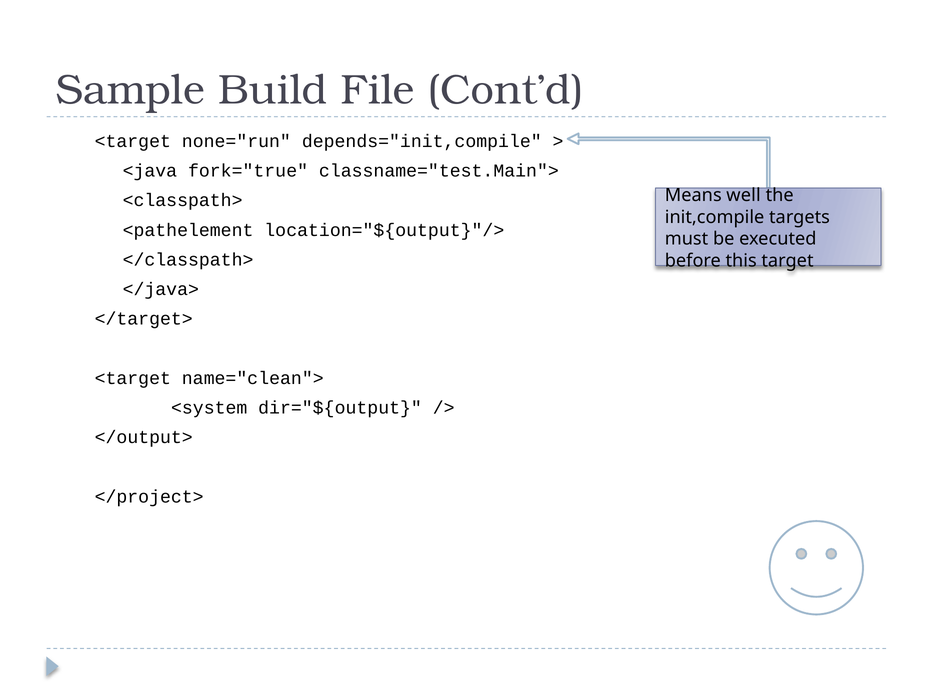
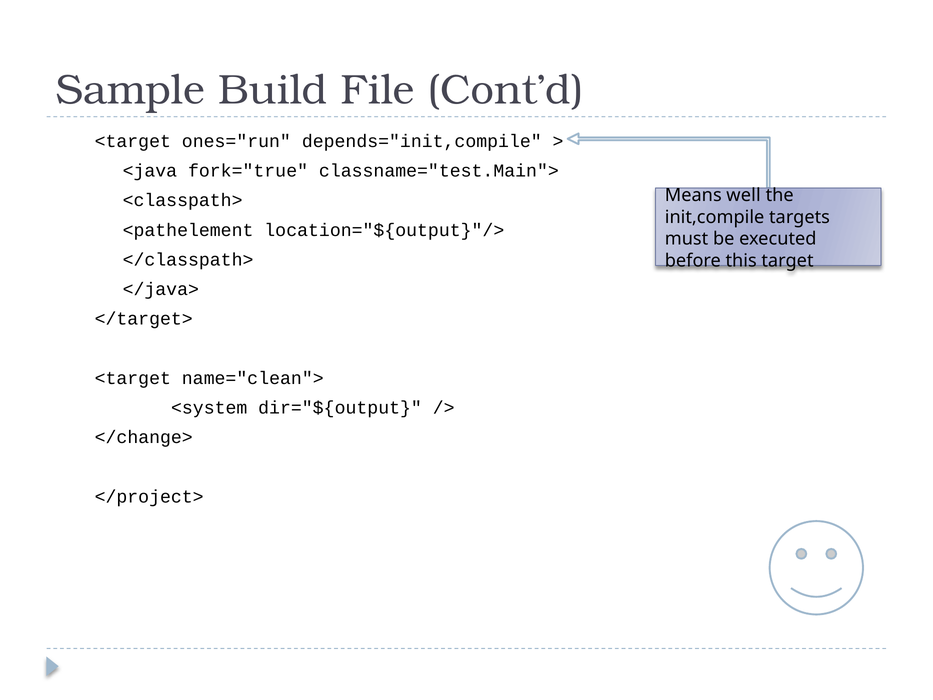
none="run: none="run -> ones="run (236, 141)
</output>: </output> -> </change> (144, 437)
